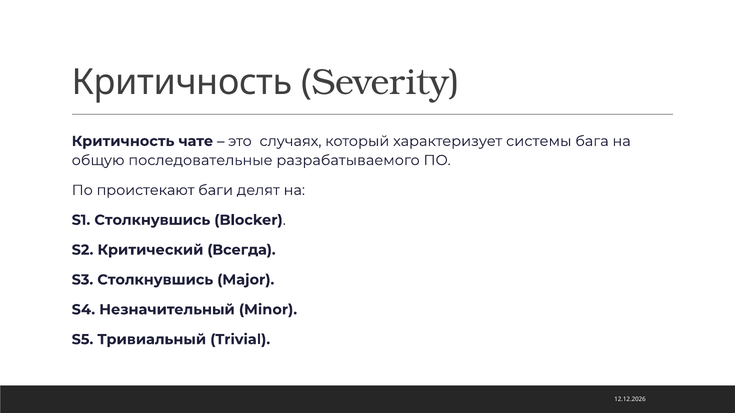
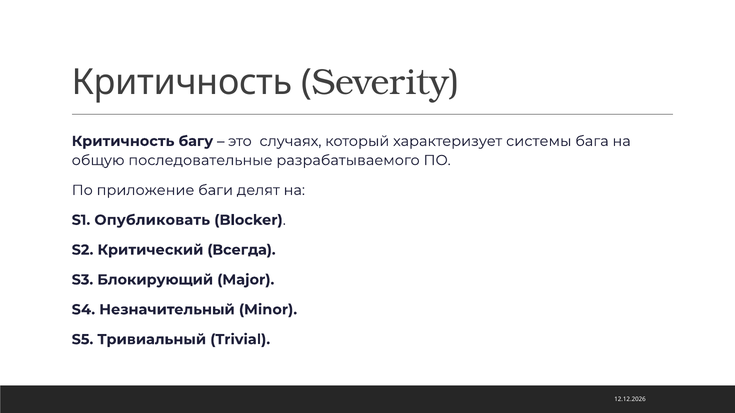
чате: чате -> багу (196, 141)
проистекают: проистекают -> приложение (146, 190)
S1 Столкнувшись: Столкнувшись -> Опубликовать (152, 220)
S3 Столкнувшись: Столкнувшись -> Блокирующий (155, 280)
